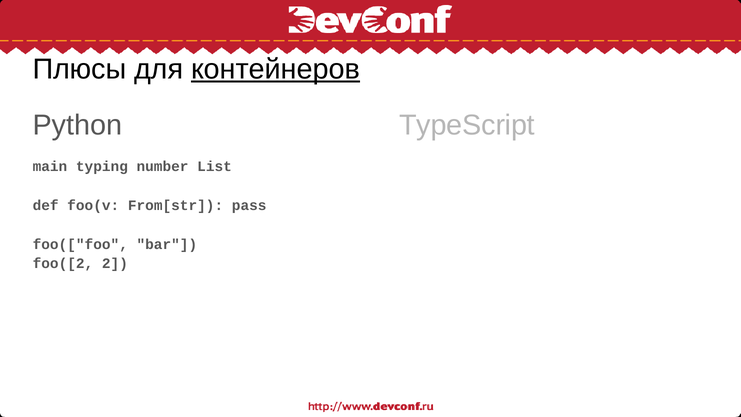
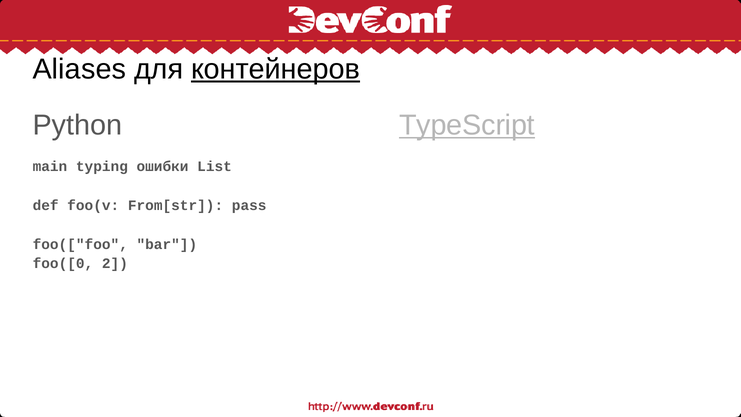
Плюсы: Плюсы -> Aliases (79, 69)
TypeScript underline: none -> present (467, 125)
number: number -> ошибки (163, 167)
foo([2: foo([2 -> foo([0 (63, 264)
